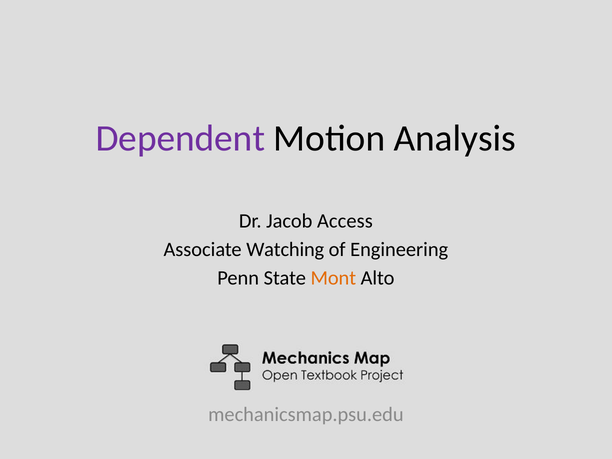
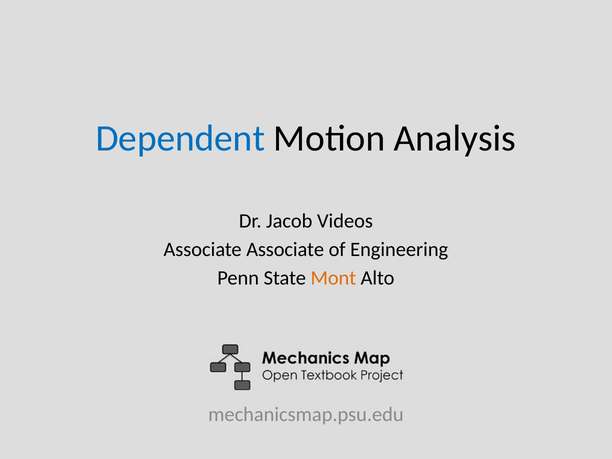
Dependent colour: purple -> blue (180, 138)
Access: Access -> Videos (345, 221)
Associate Watching: Watching -> Associate (285, 249)
